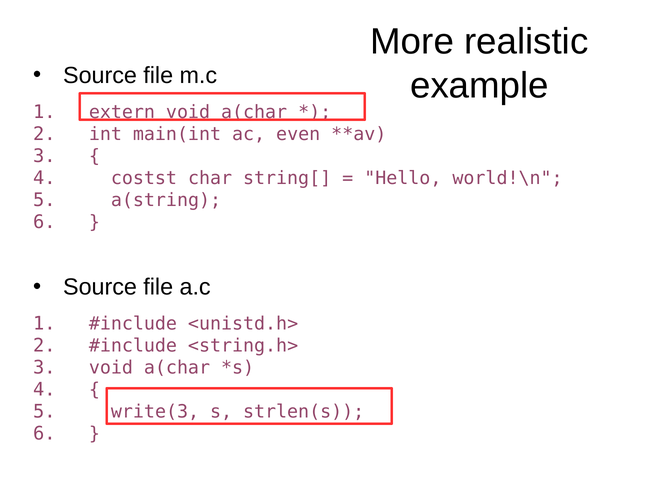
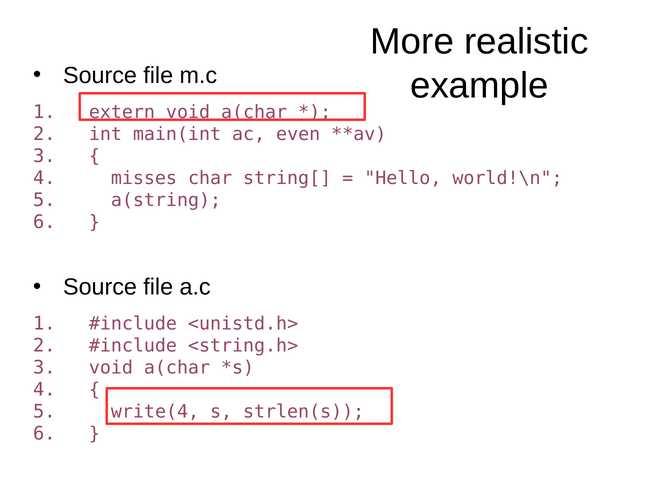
costst: costst -> misses (144, 178)
write(3: write(3 -> write(4 (155, 412)
